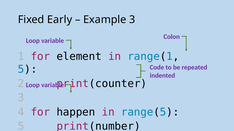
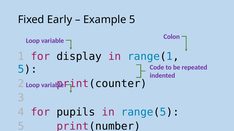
Example 3: 3 -> 5 (132, 20)
element: element -> display (79, 57)
happen: happen -> pupils (76, 113)
